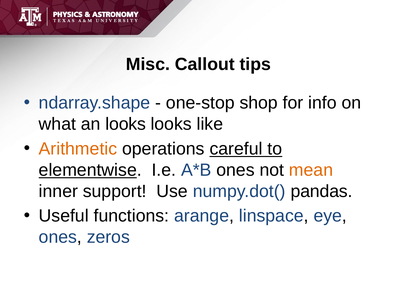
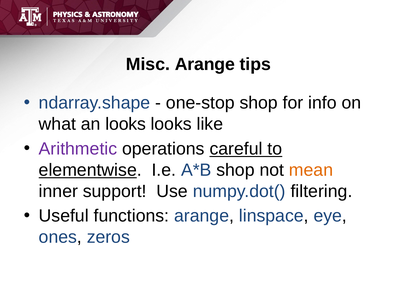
Misc Callout: Callout -> Arange (205, 64)
Arithmetic colour: orange -> purple (78, 149)
ones: ones -> shop (235, 170)
pandas: pandas -> filtering (321, 191)
